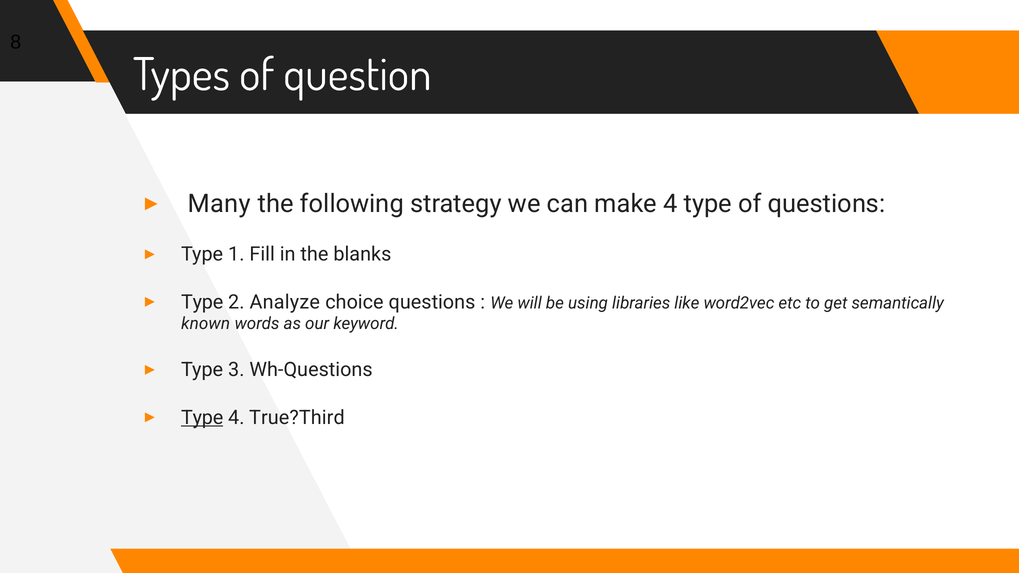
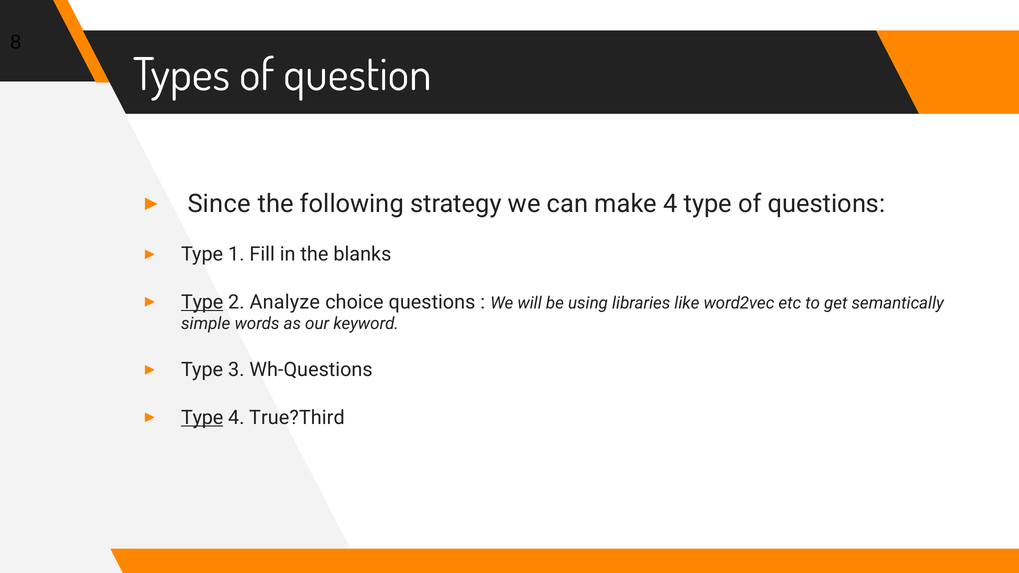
Many: Many -> Since (219, 204)
Type underline: none -> present (202, 302)
known: known -> simple (206, 324)
